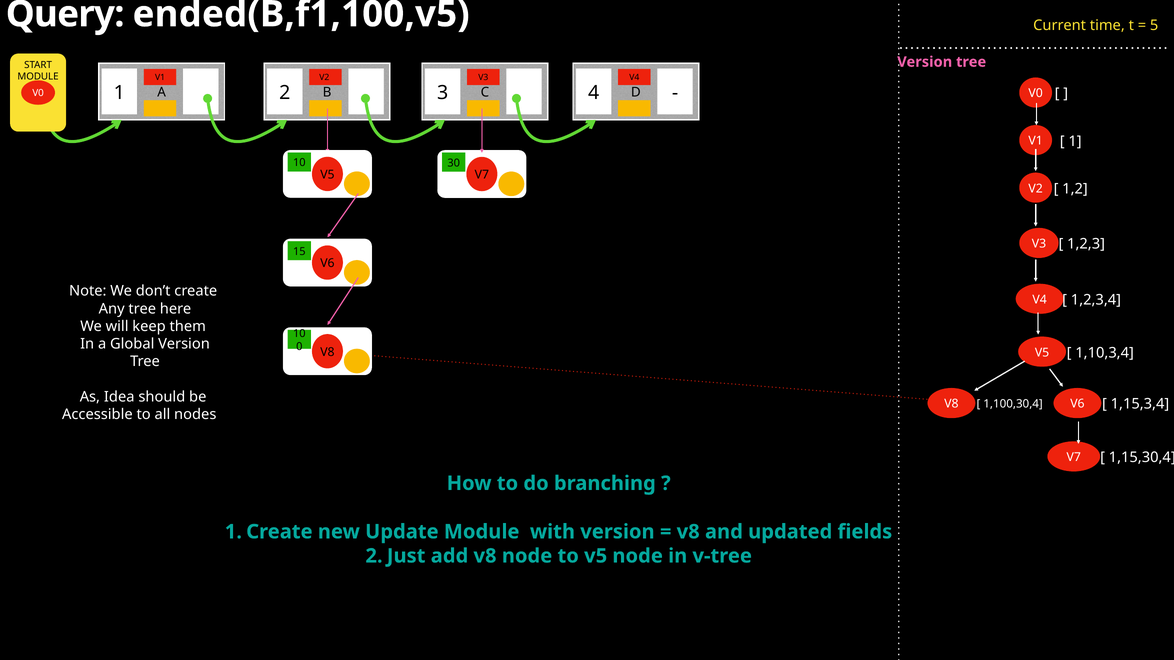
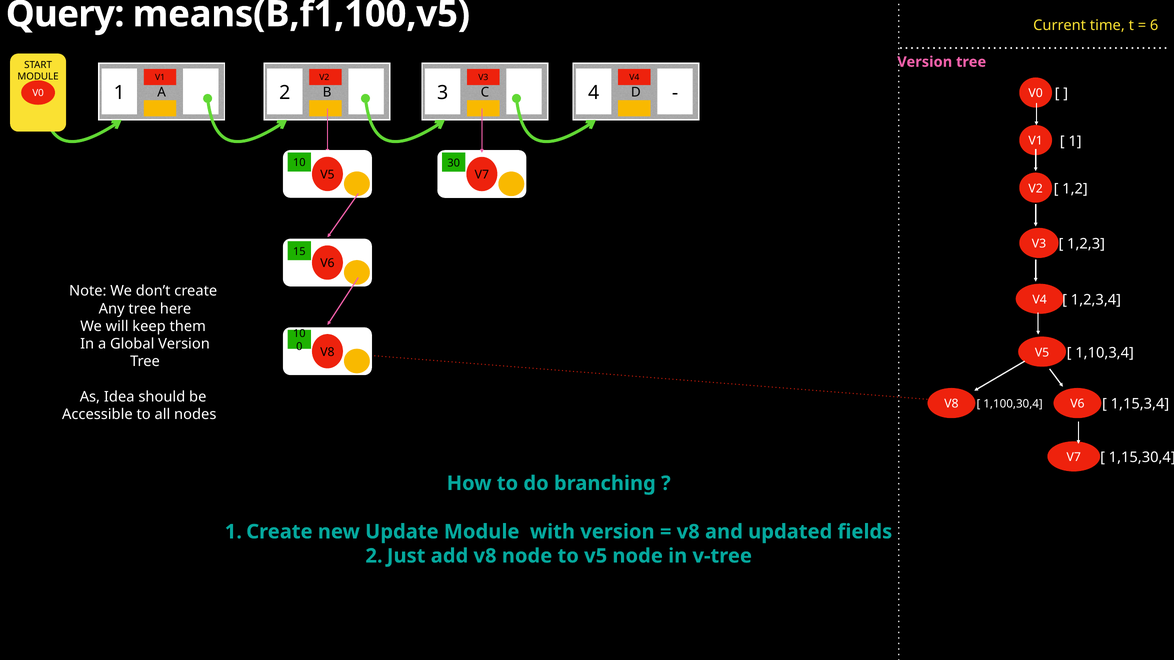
ended(B,f1,100,v5: ended(B,f1,100,v5 -> means(B,f1,100,v5 (301, 14)
5: 5 -> 6 (1154, 26)
